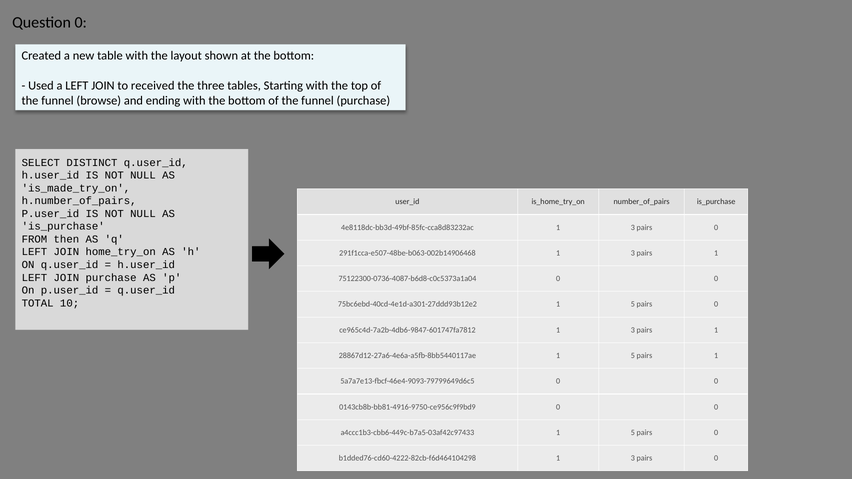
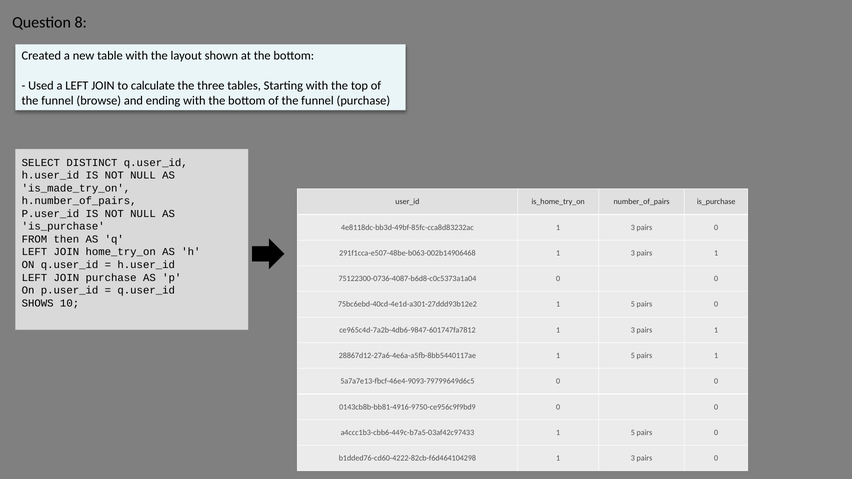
Question 0: 0 -> 8 (81, 22)
received: received -> calculate (153, 86)
TOTAL: TOTAL -> SHOWS (38, 303)
